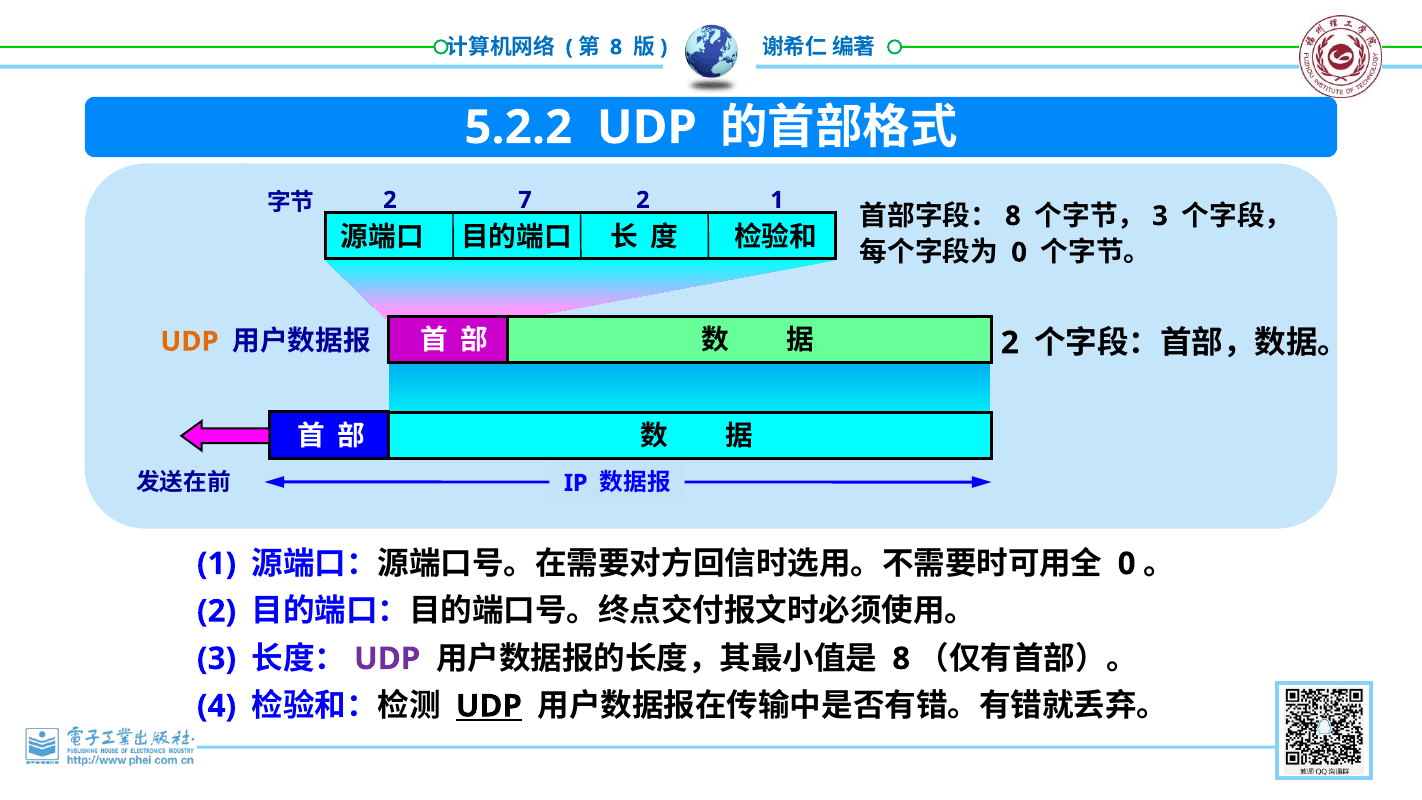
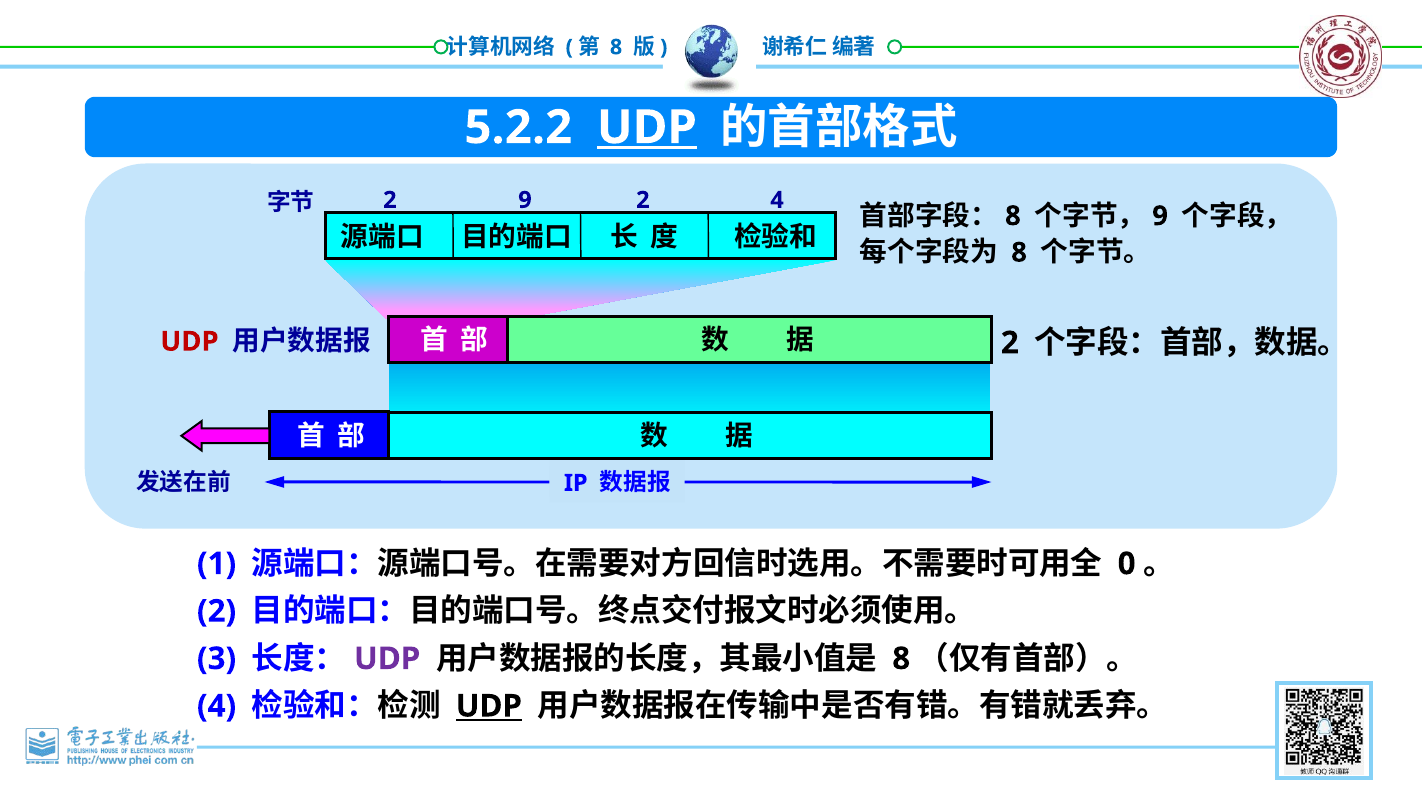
UDP underline: none -> present (647, 128)
2 7: 7 -> 9 (525, 200)
2 1: 1 -> 4 (777, 200)
3: 3 -> 9 (1160, 216)
0: 0 -> 8 (1019, 252)
UDP colour: orange -> red (189, 342)
